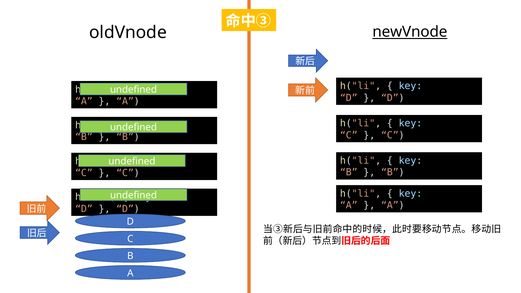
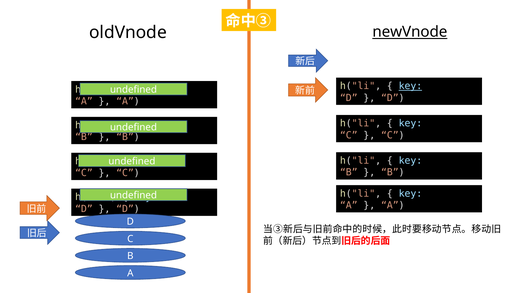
key underline: none -> present (410, 86)
